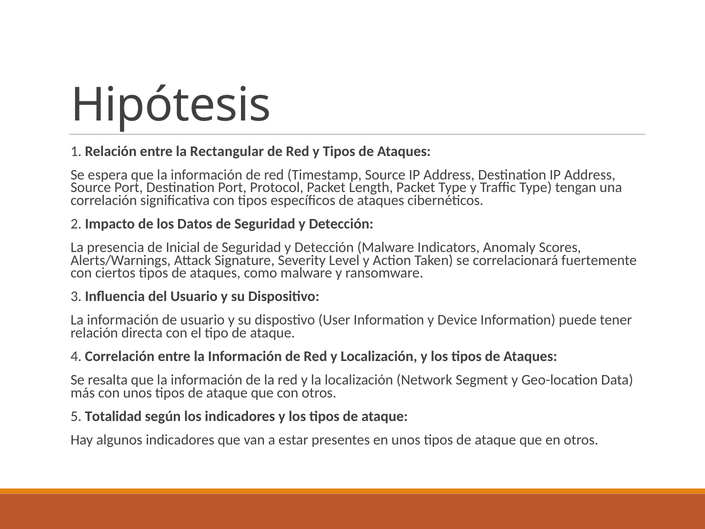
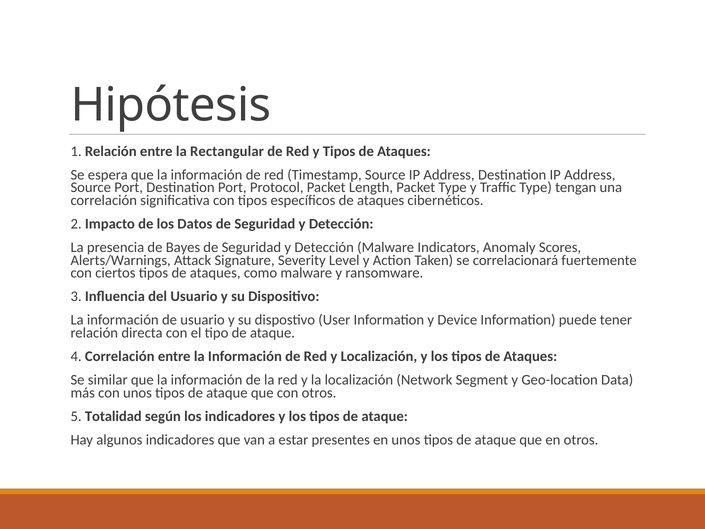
Inicial: Inicial -> Bayes (183, 247)
resalta: resalta -> similar (108, 380)
